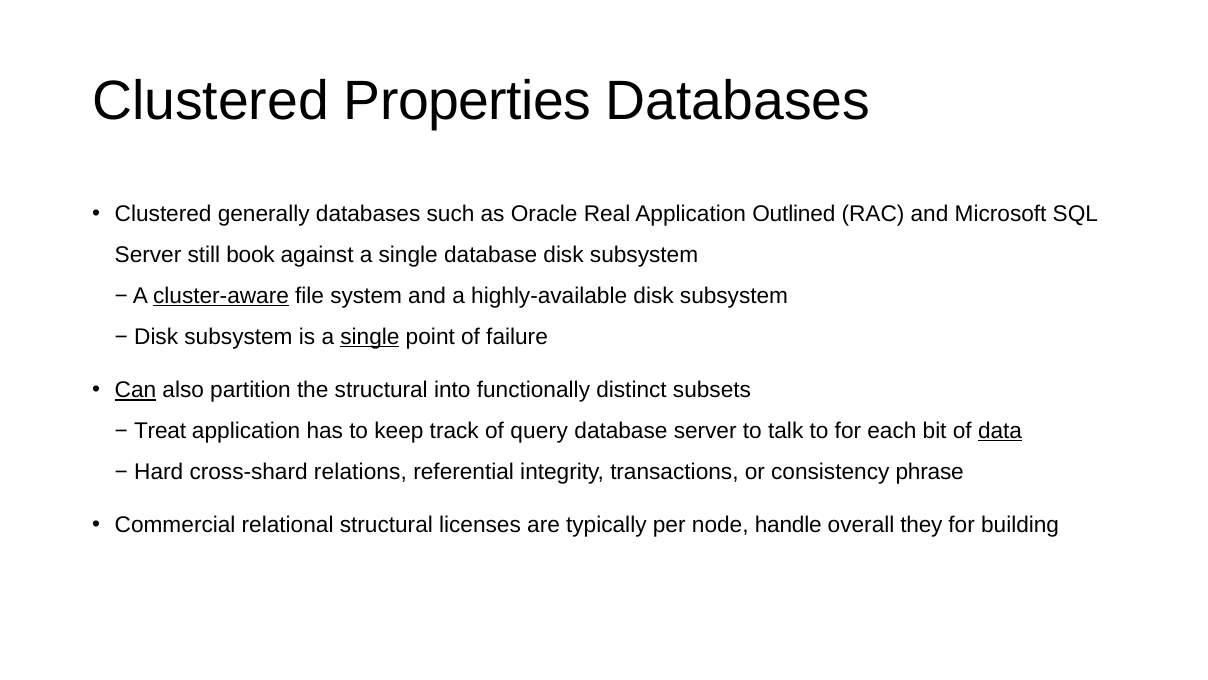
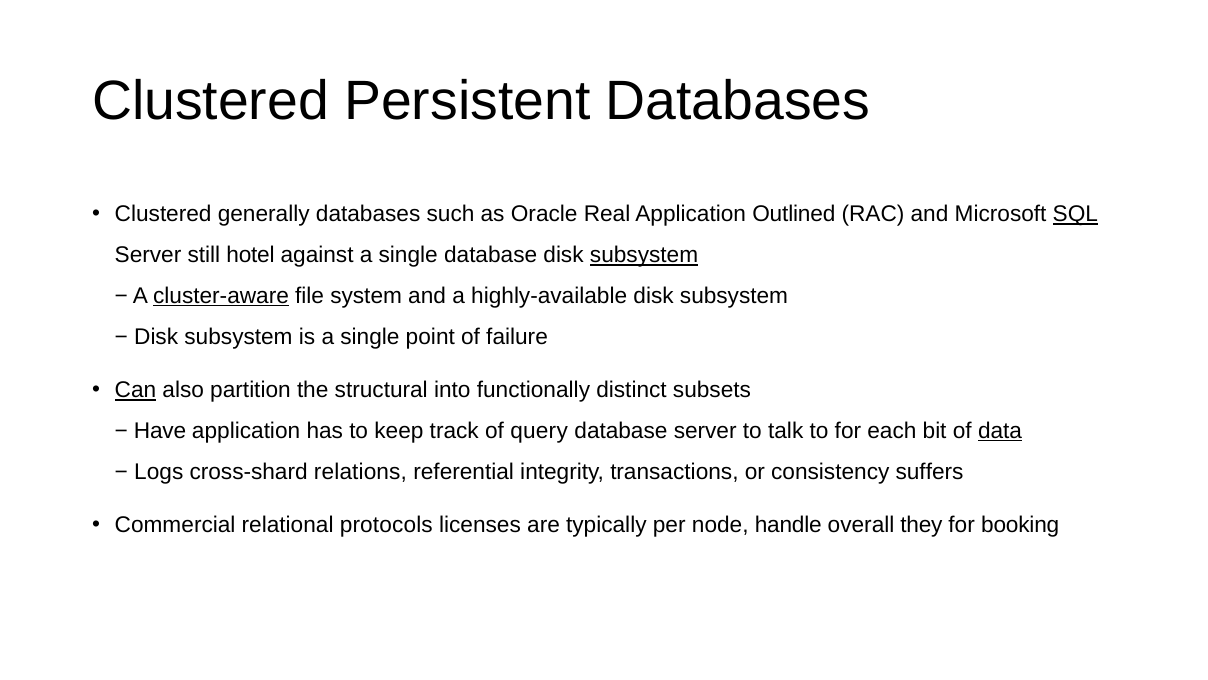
Properties: Properties -> Persistent (467, 101)
SQL underline: none -> present (1075, 214)
book: book -> hotel (251, 255)
subsystem underline: none -> present (644, 255)
single underline: present -> none (370, 336)
Treat: Treat -> Have (160, 431)
Hard: Hard -> Logs (159, 471)
phrase: phrase -> suffers (930, 471)
relational structural: structural -> protocols (386, 525)
building: building -> booking (1020, 525)
